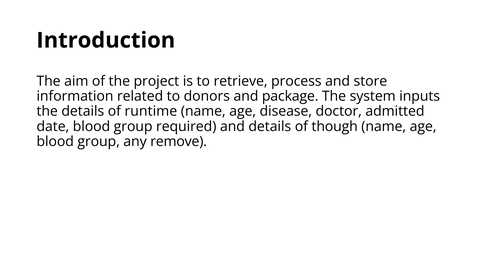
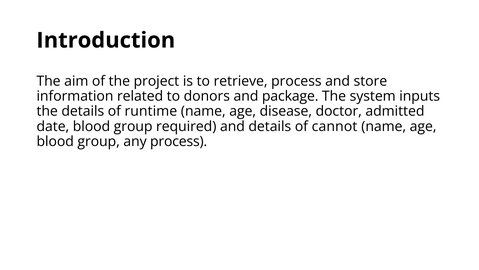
though: though -> cannot (335, 126)
any remove: remove -> process (179, 141)
